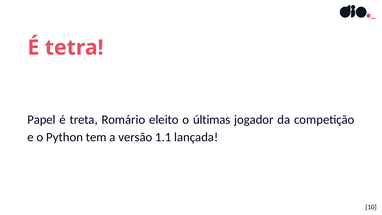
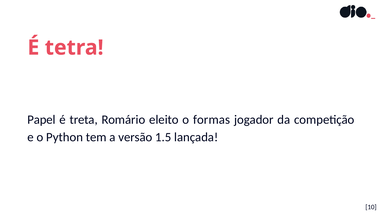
últimas: últimas -> formas (212, 120)
1.1: 1.1 -> 1.5 (163, 137)
